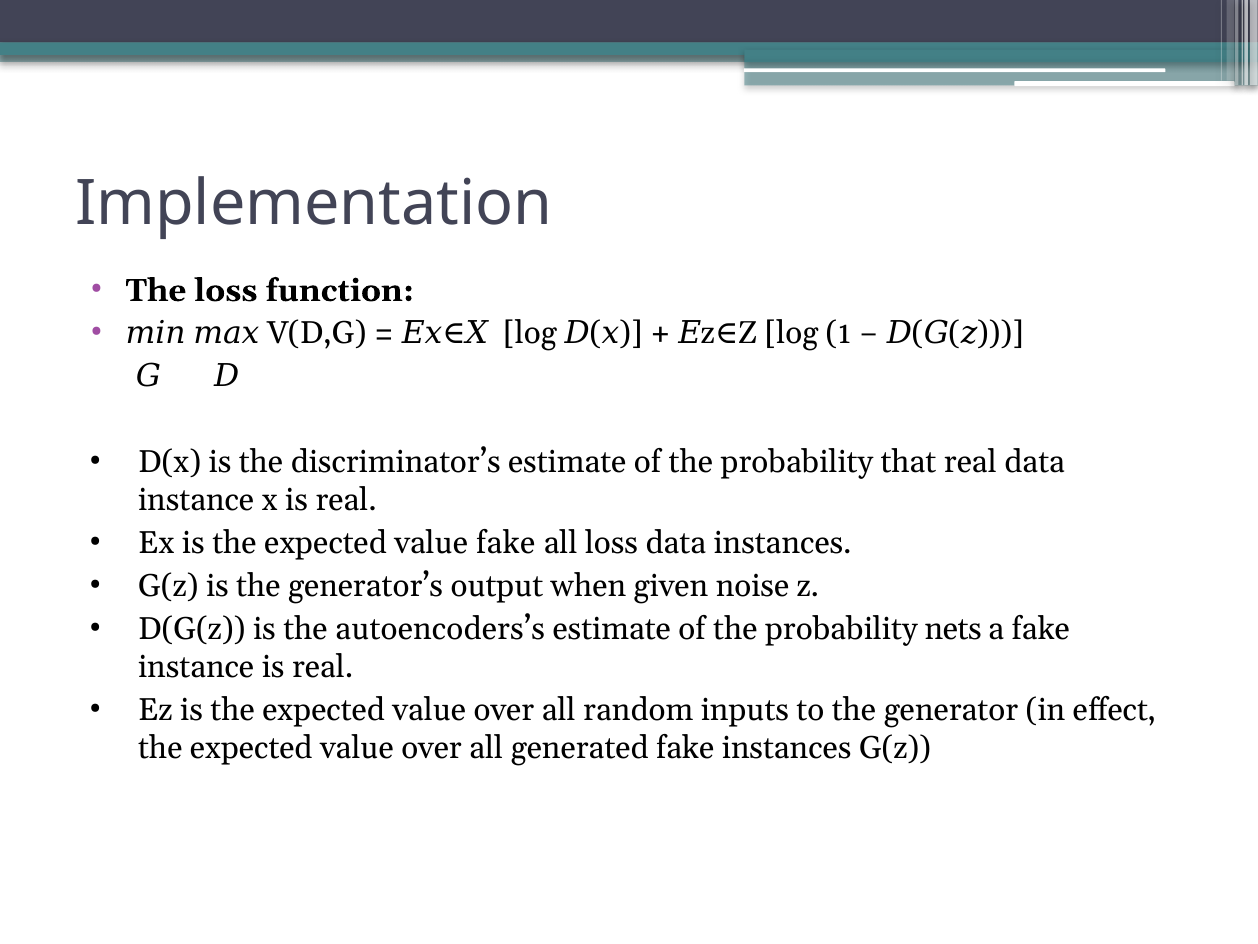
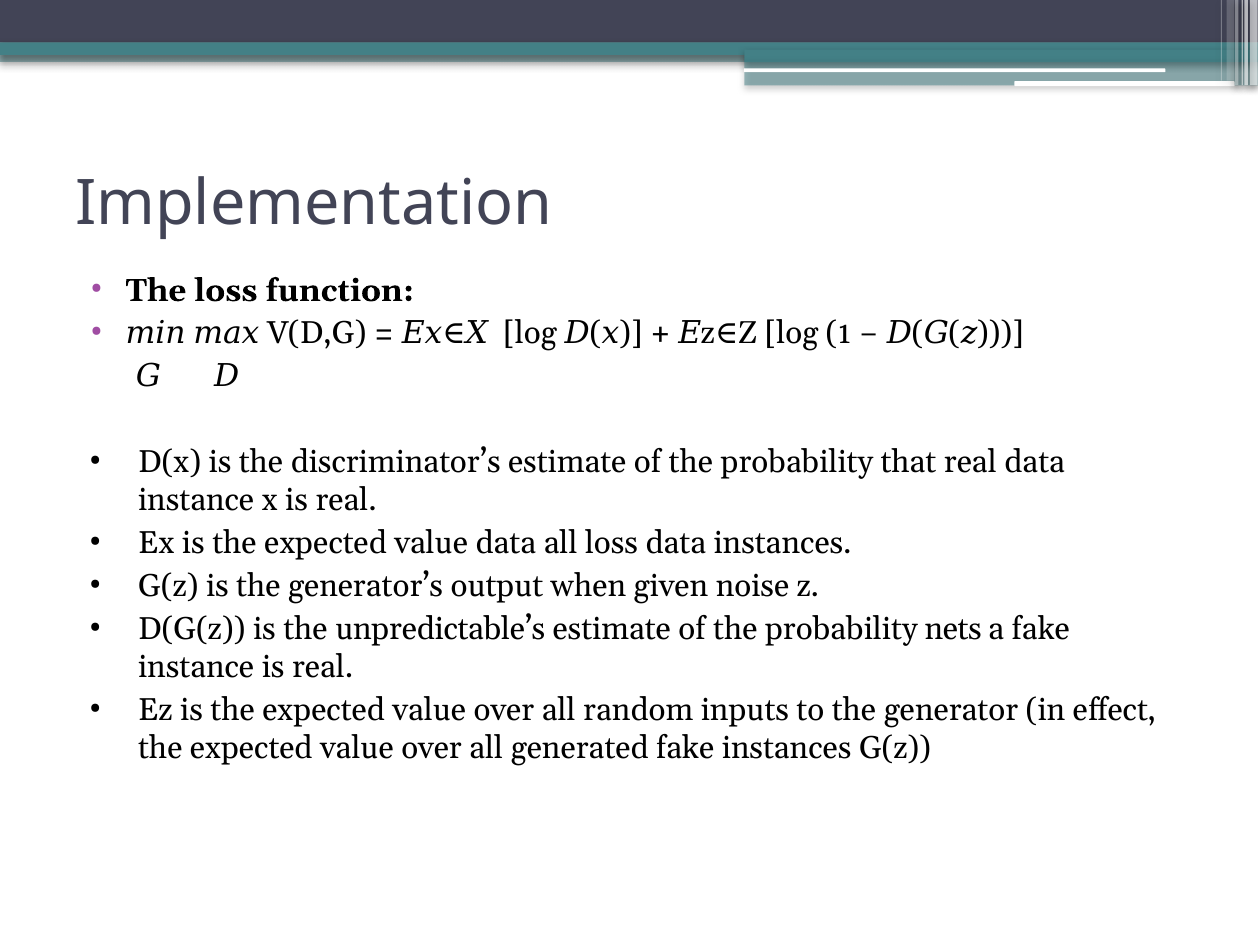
value fake: fake -> data (506, 543)
autoencoders’s: autoencoders’s -> unpredictable’s (440, 629)
